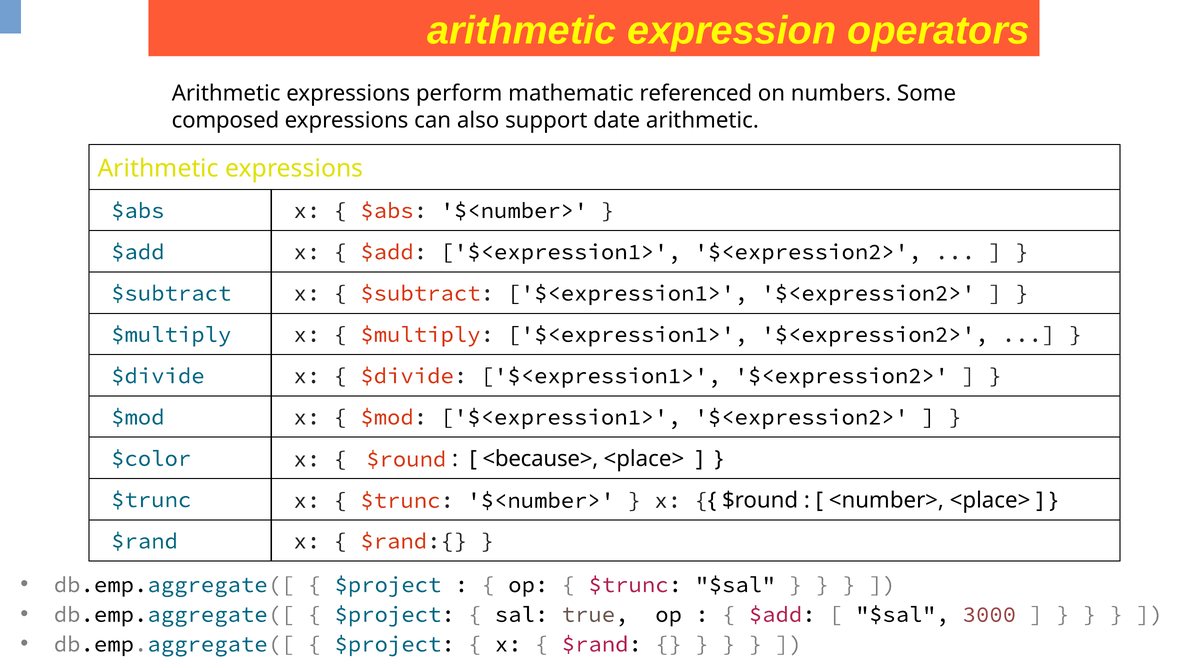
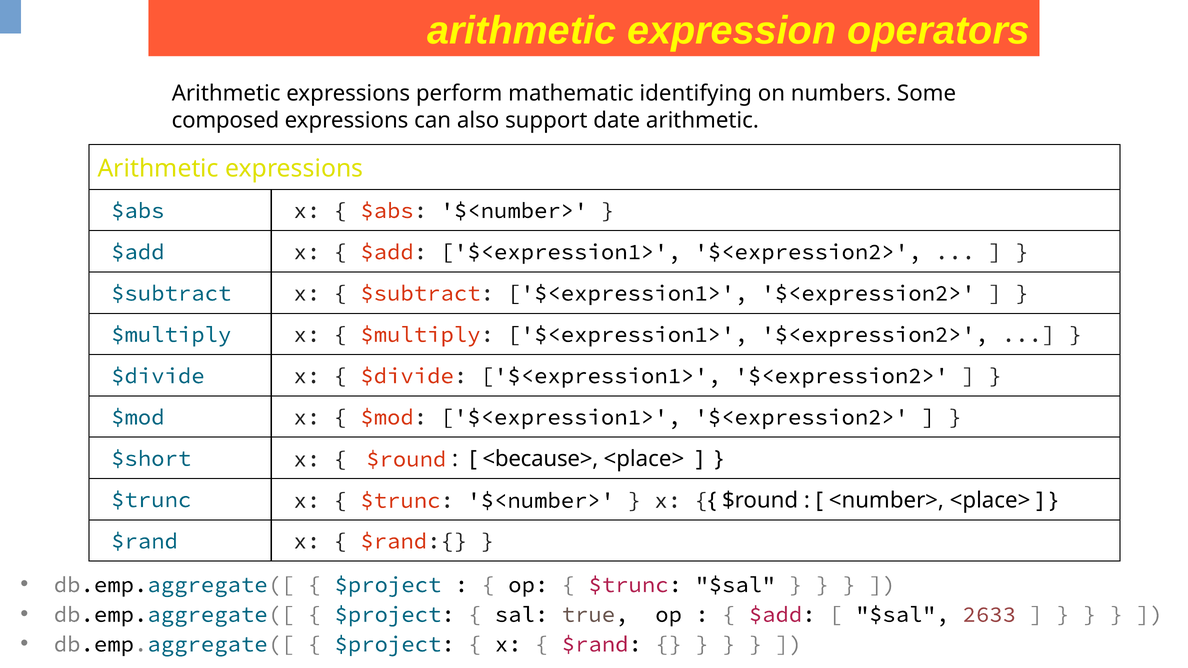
referenced: referenced -> identifying (696, 94)
$color: $color -> $short (151, 459)
3000: 3000 -> 2633 (989, 615)
